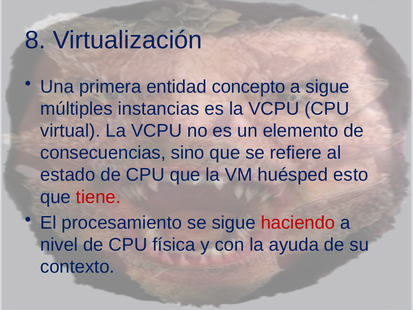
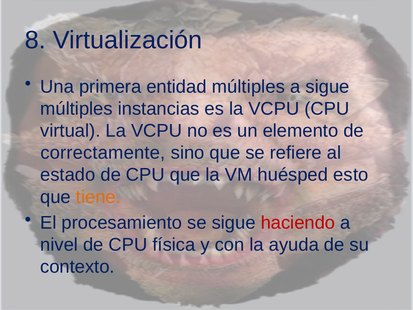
entidad concepto: concepto -> múltiples (248, 87)
consecuencias: consecuencias -> correctamente (103, 153)
tiene colour: red -> orange (98, 197)
